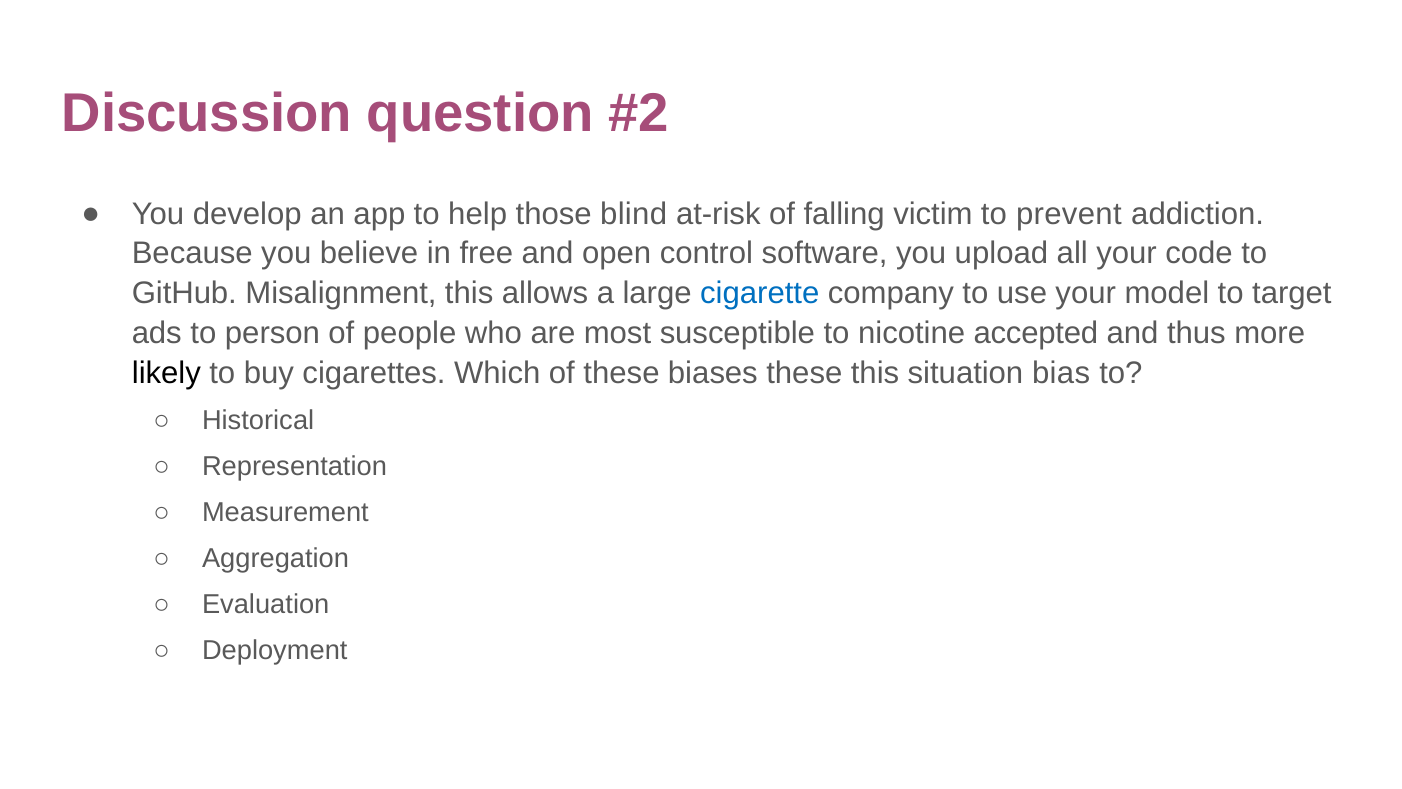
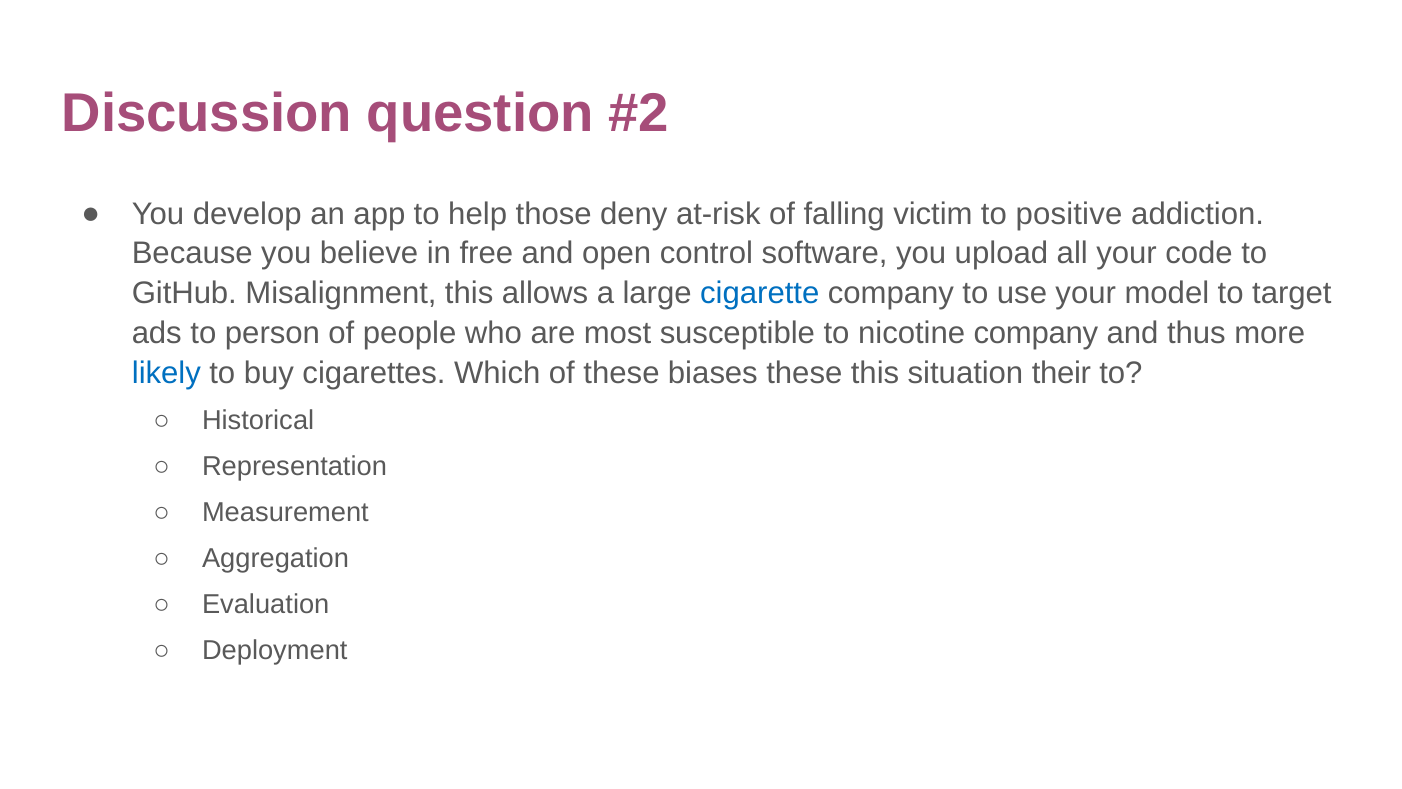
blind: blind -> deny (634, 214)
prevent: prevent -> positive (1069, 214)
nicotine accepted: accepted -> company (1036, 333)
likely colour: black -> blue (166, 373)
bias: bias -> their (1061, 373)
